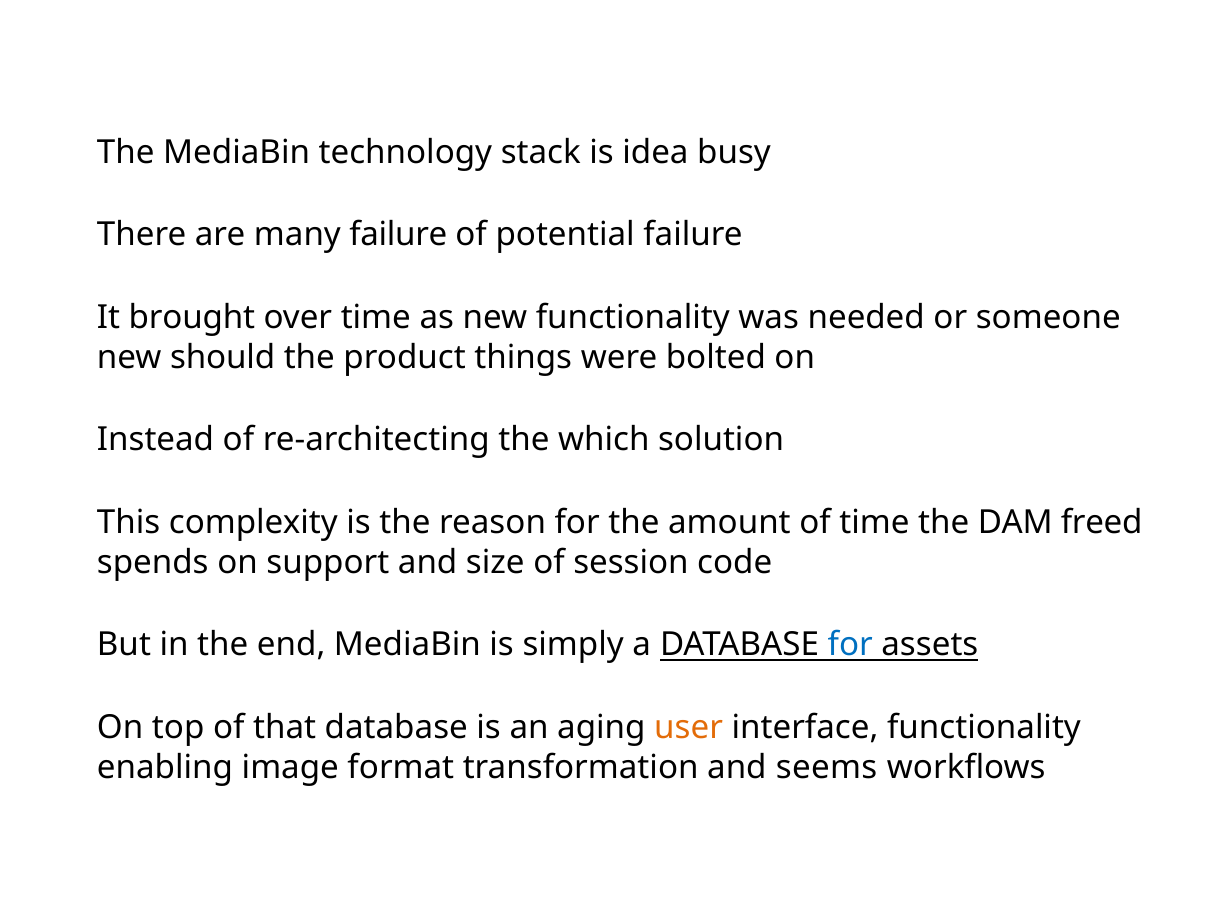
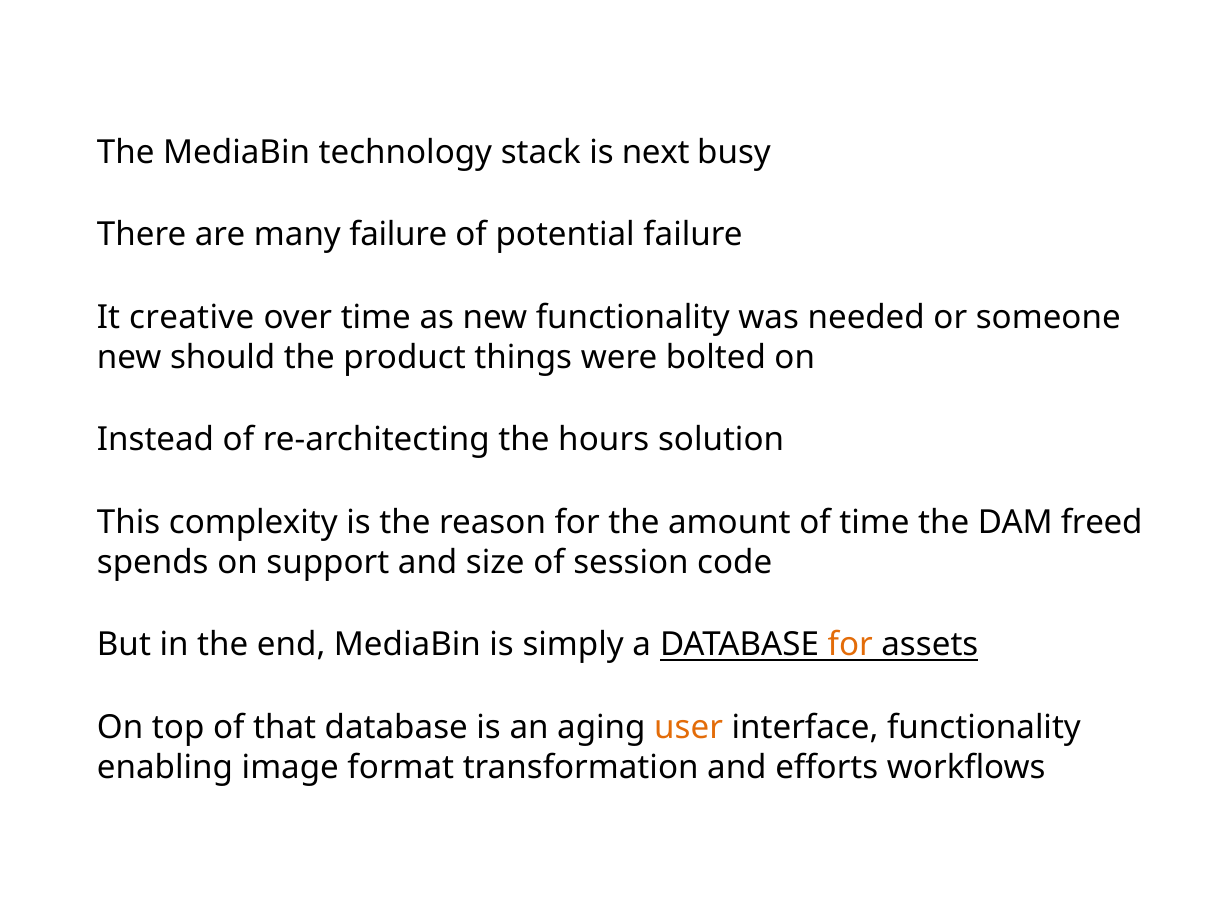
idea: idea -> next (656, 152)
brought: brought -> creative (192, 317)
which: which -> hours (604, 440)
for colour: blue -> orange (850, 645)
seems: seems -> efforts (827, 768)
